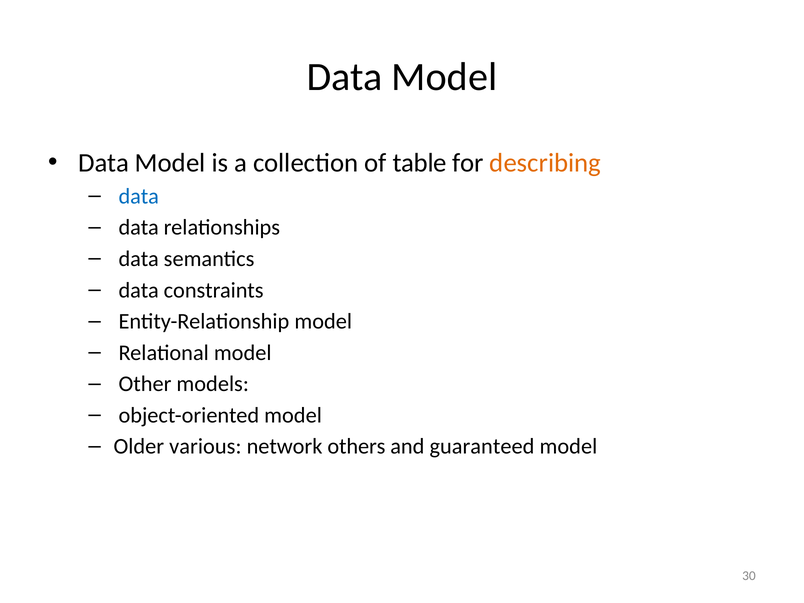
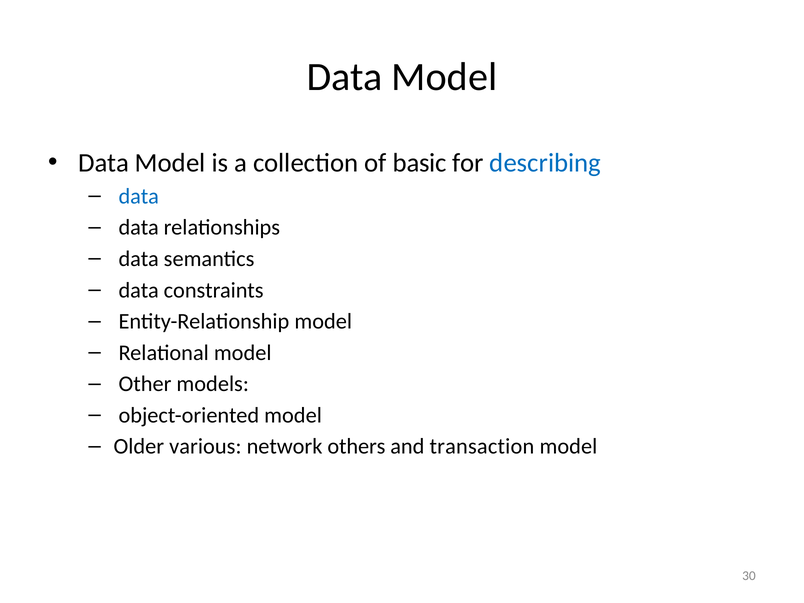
table: table -> basic (420, 163)
describing colour: orange -> blue (545, 163)
guaranteed: guaranteed -> transaction (482, 447)
